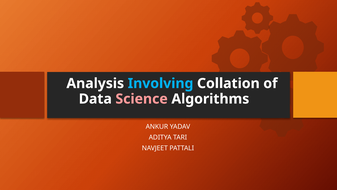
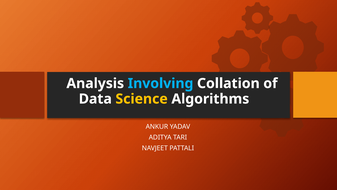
Science colour: pink -> yellow (142, 99)
